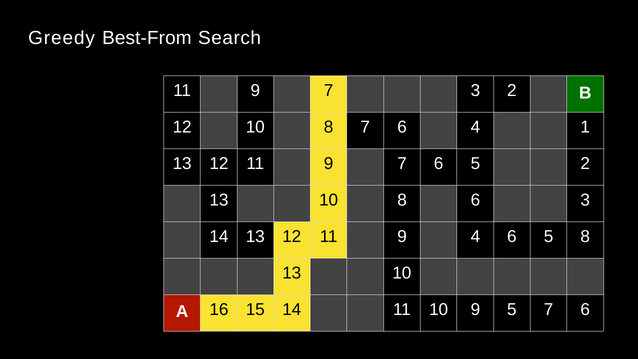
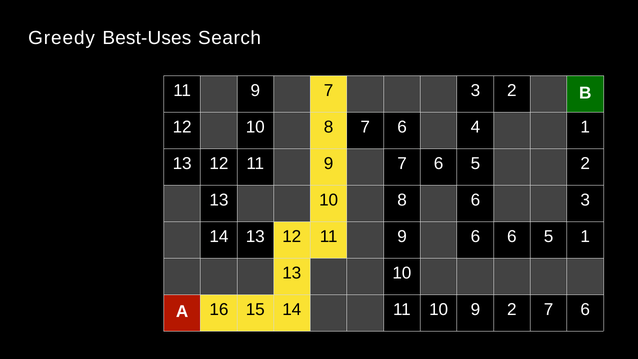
Best-From: Best-From -> Best-Uses (147, 38)
9 4: 4 -> 6 (475, 236)
5 8: 8 -> 1 (585, 236)
9 5: 5 -> 2 (512, 310)
